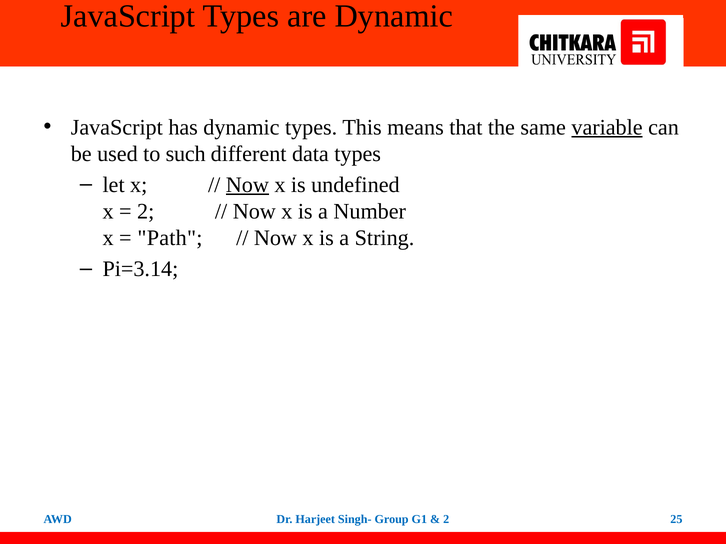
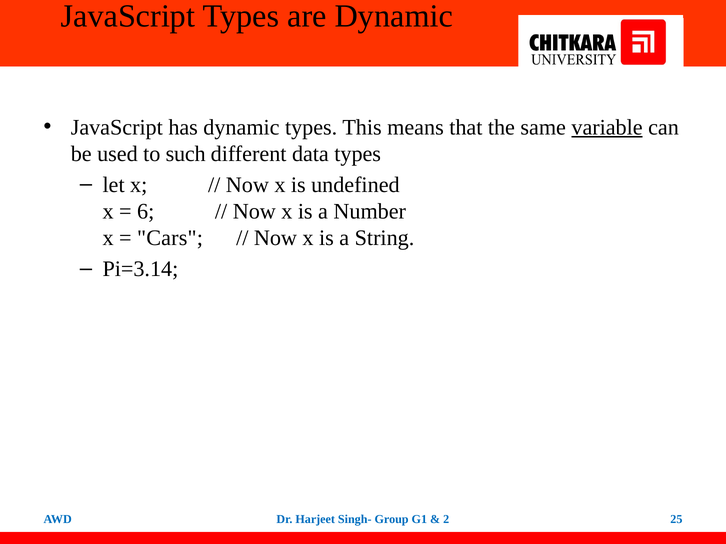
Now underline: present -> none (247, 185)
2: 2 -> 6 (146, 212)
Path: Path -> Cars (170, 238)
